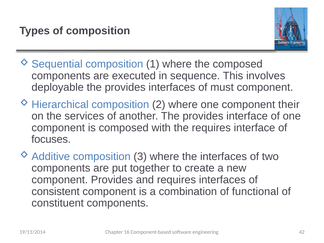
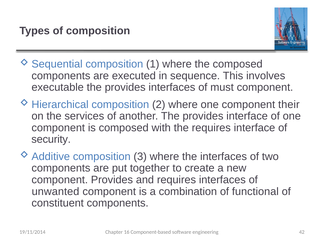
deployable: deployable -> executable (58, 87)
focuses: focuses -> security (51, 139)
consistent: consistent -> unwanted (55, 191)
